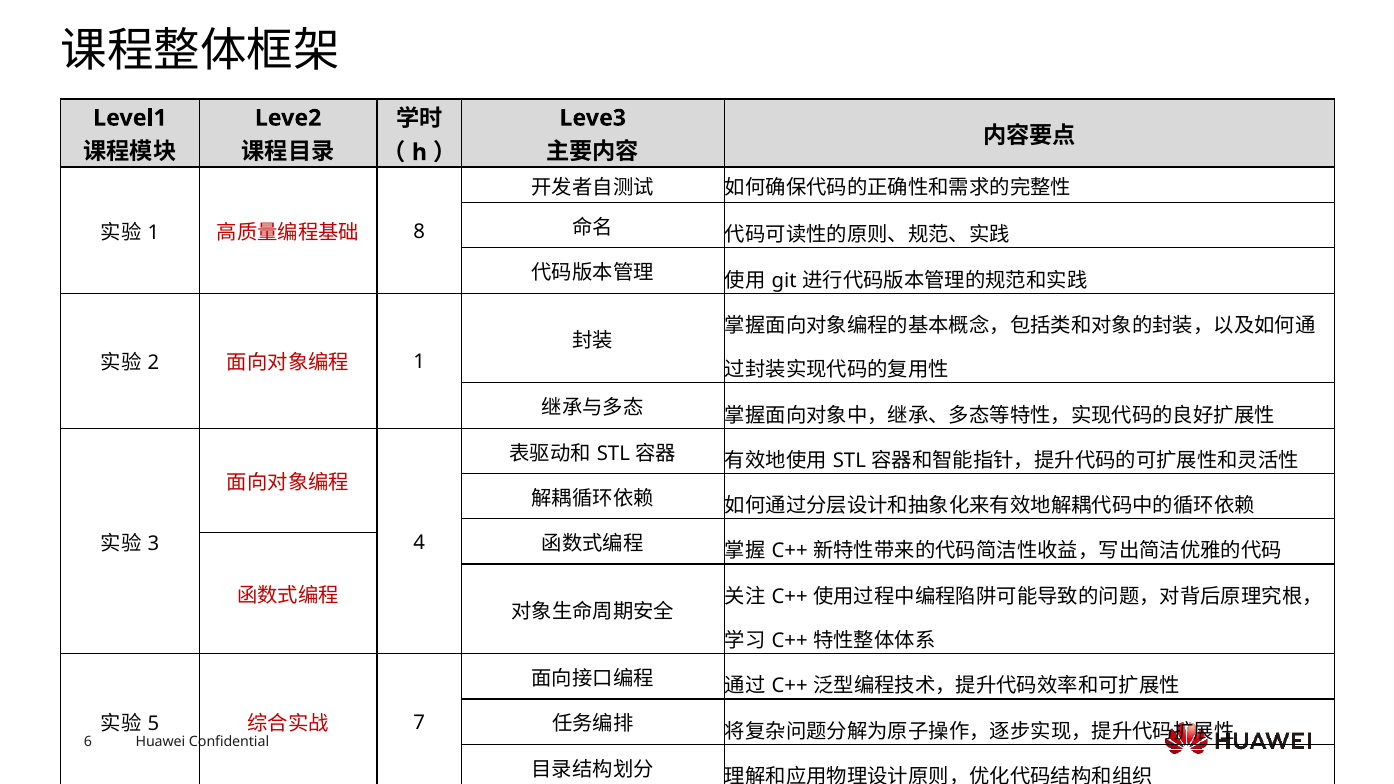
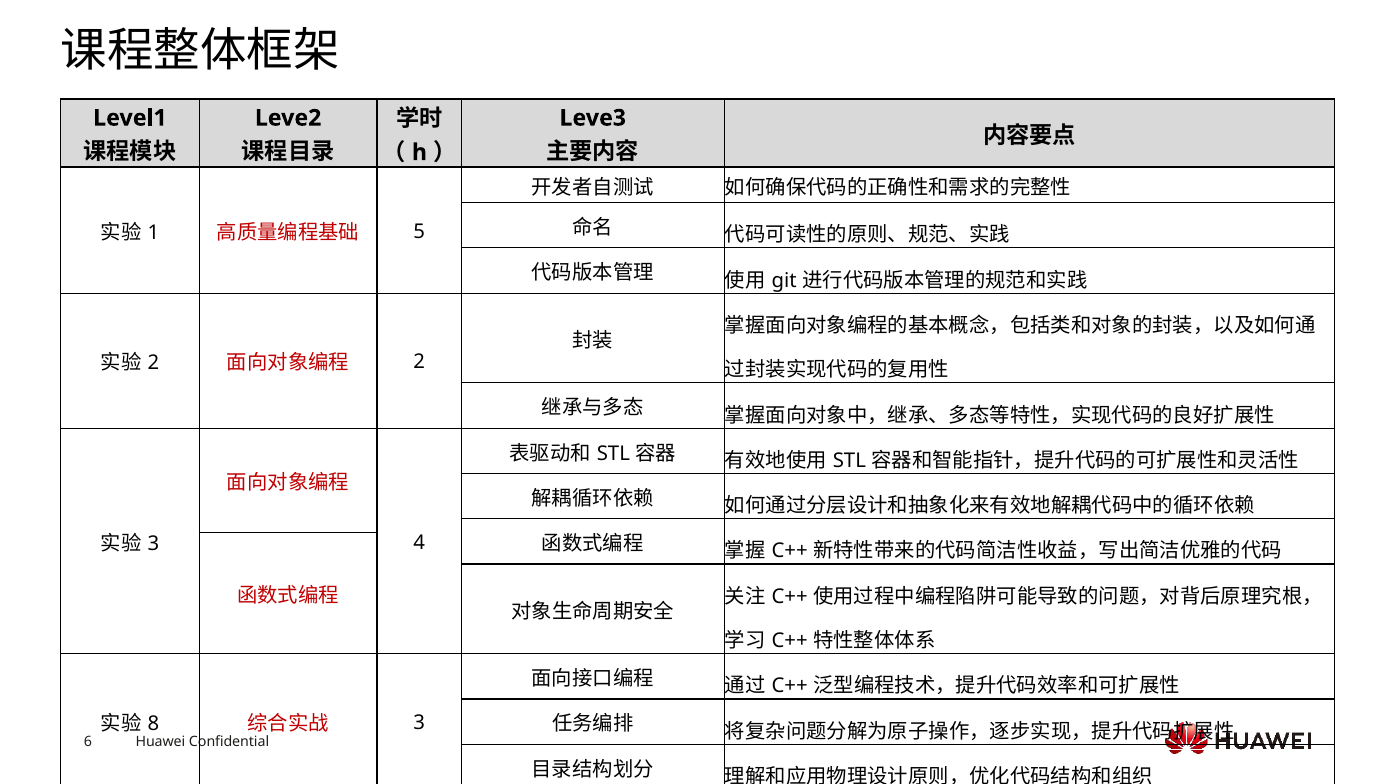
8: 8 -> 5 (419, 232)
1: 1 -> 2 (419, 362)
5: 5 -> 8 (153, 724)
7: 7 -> 3 (419, 723)
